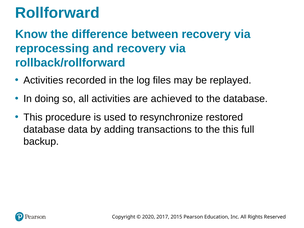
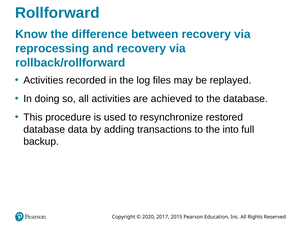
the this: this -> into (231, 129)
